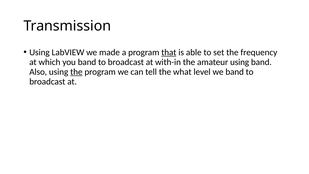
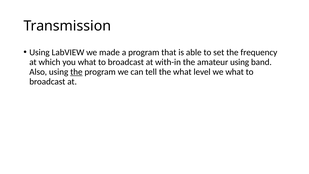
that underline: present -> none (169, 52)
you band: band -> what (87, 62)
we band: band -> what (235, 72)
